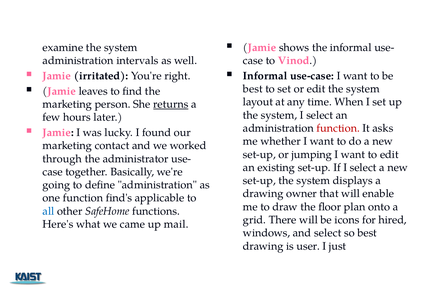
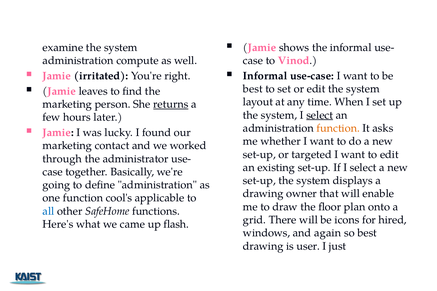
intervals: intervals -> compute (137, 61)
select underline: none -> present (320, 115)
function colour: red -> orange (338, 128)
jumping: jumping -> targeted (312, 155)
find's: find's -> cool's (119, 198)
mail: mail -> flash (176, 224)
and select: select -> again (328, 233)
